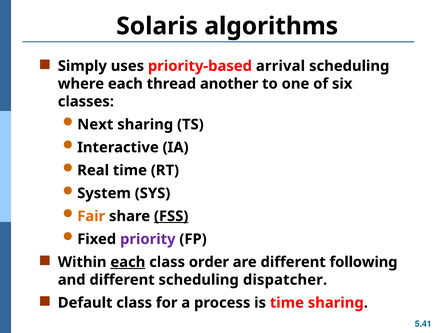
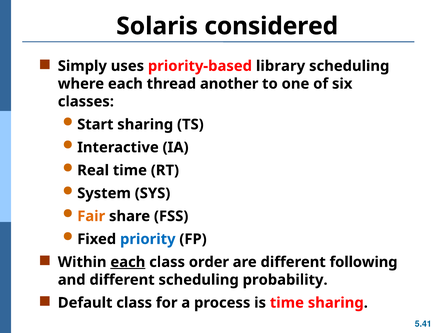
algorithms: algorithms -> considered (271, 26)
arrival: arrival -> library (281, 66)
Next: Next -> Start (95, 124)
FSS underline: present -> none (171, 216)
priority colour: purple -> blue (148, 239)
dispatcher: dispatcher -> probability (285, 280)
